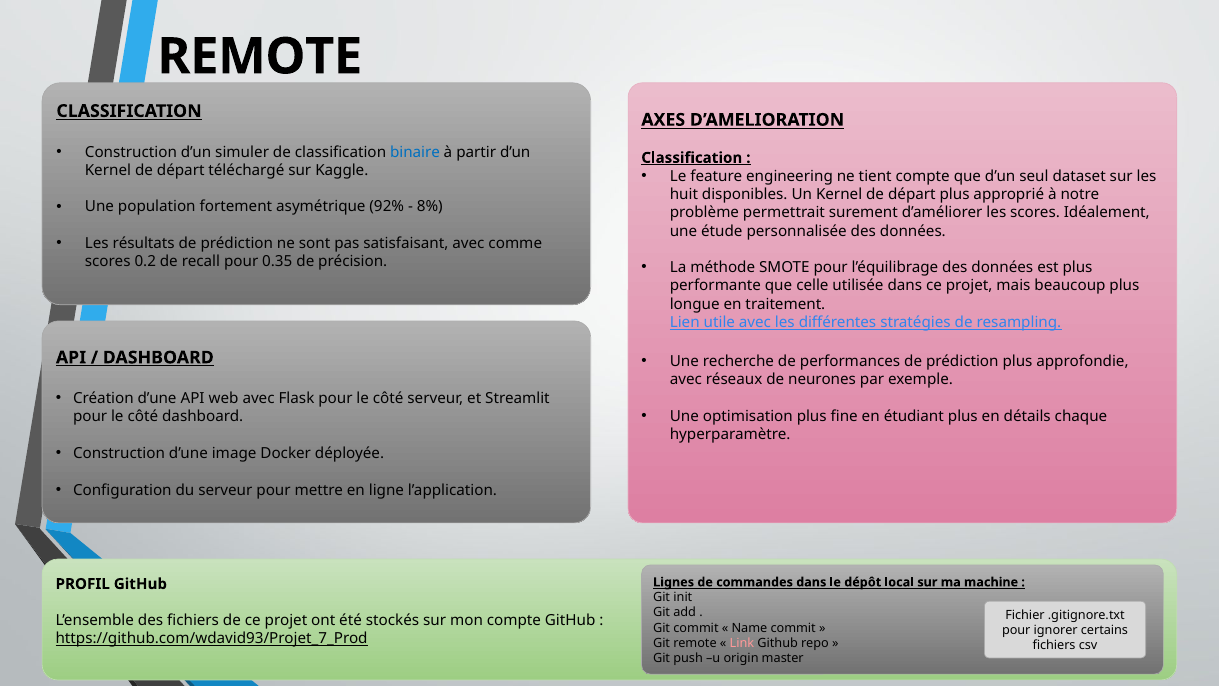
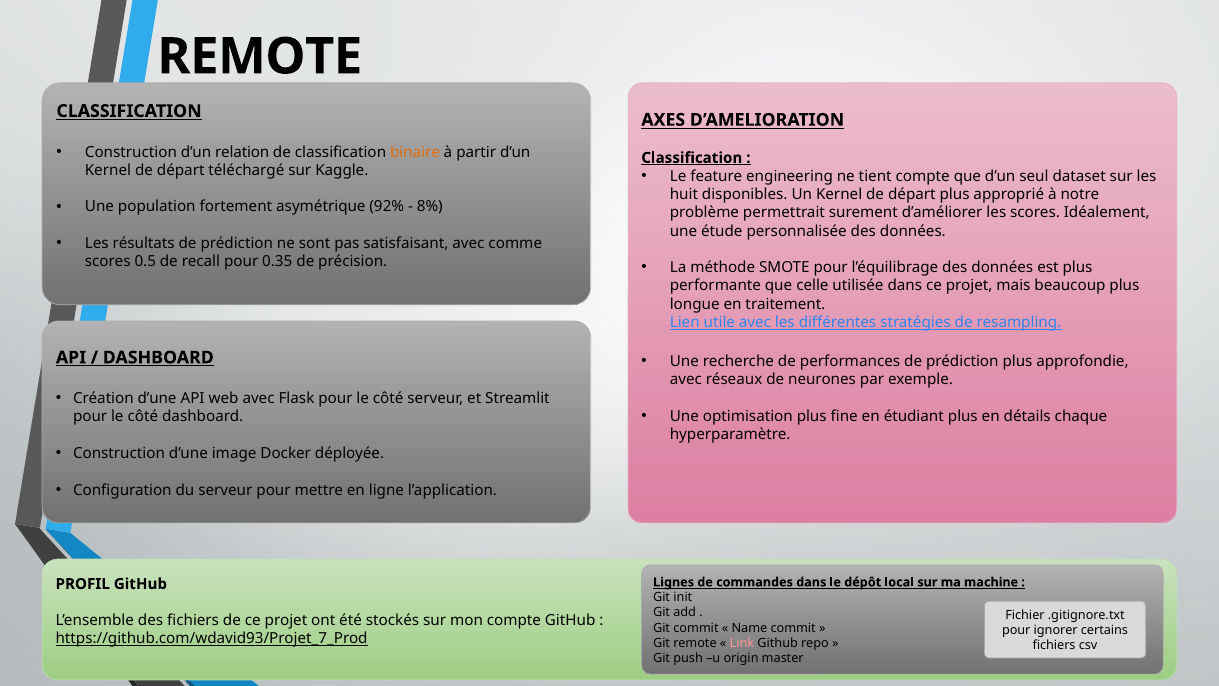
simuler: simuler -> relation (242, 152)
binaire colour: blue -> orange (415, 152)
0.2: 0.2 -> 0.5 (145, 262)
